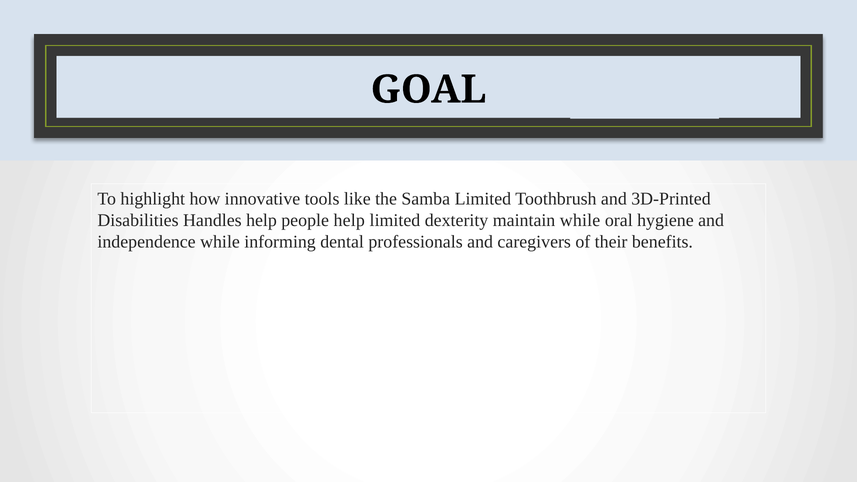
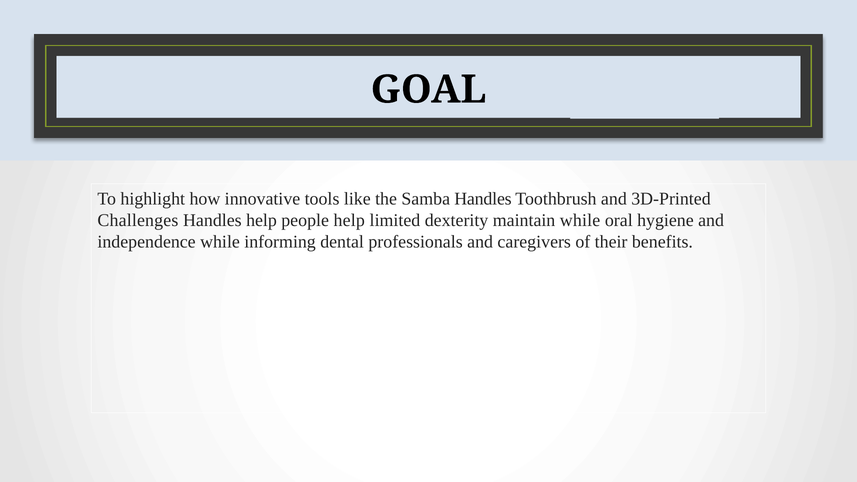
Samba Limited: Limited -> Handles (483, 199)
Disabilities: Disabilities -> Challenges (138, 220)
